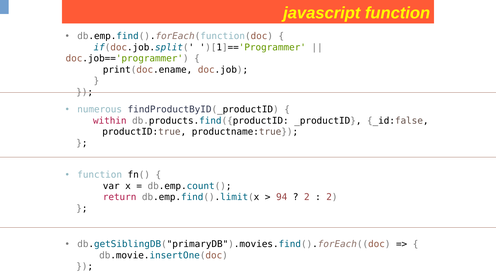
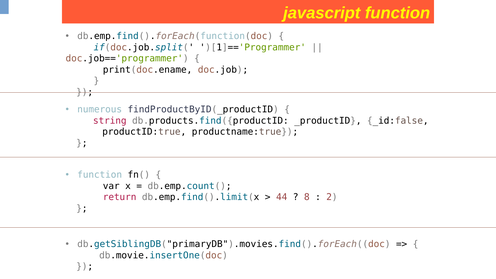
within: within -> string (110, 121)
94: 94 -> 44 (282, 197)
2: 2 -> 8 (307, 197)
